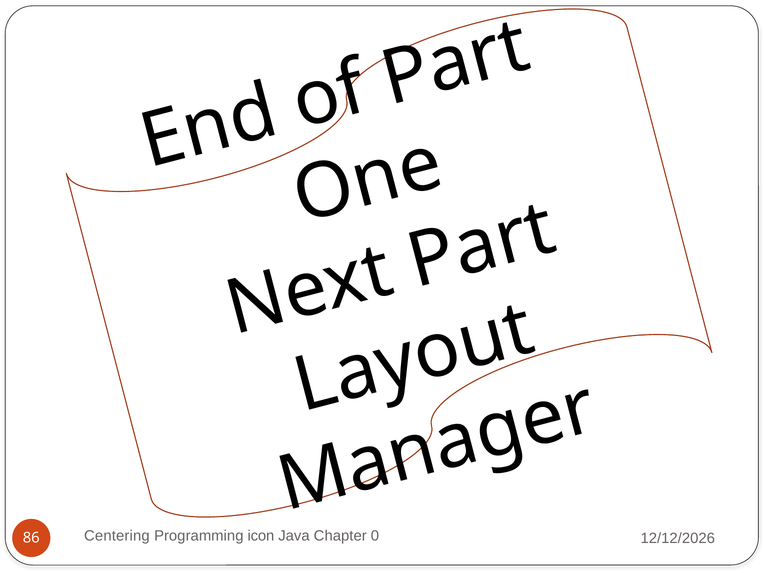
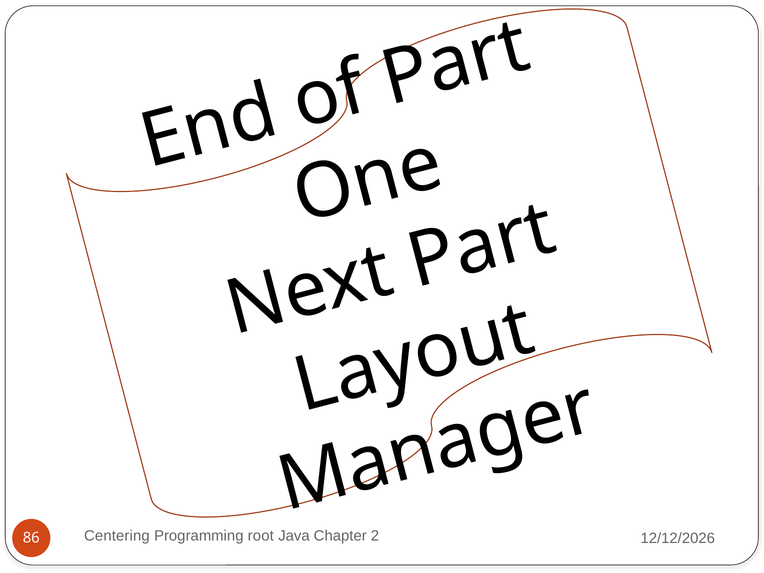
icon: icon -> root (261, 536)
0: 0 -> 2 (375, 536)
